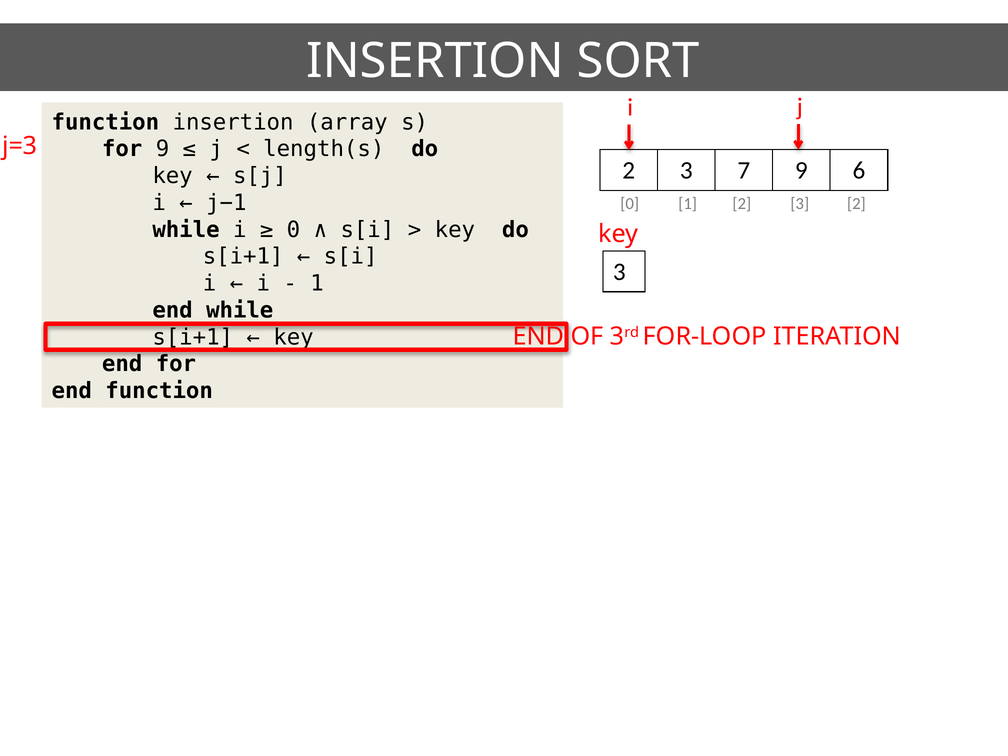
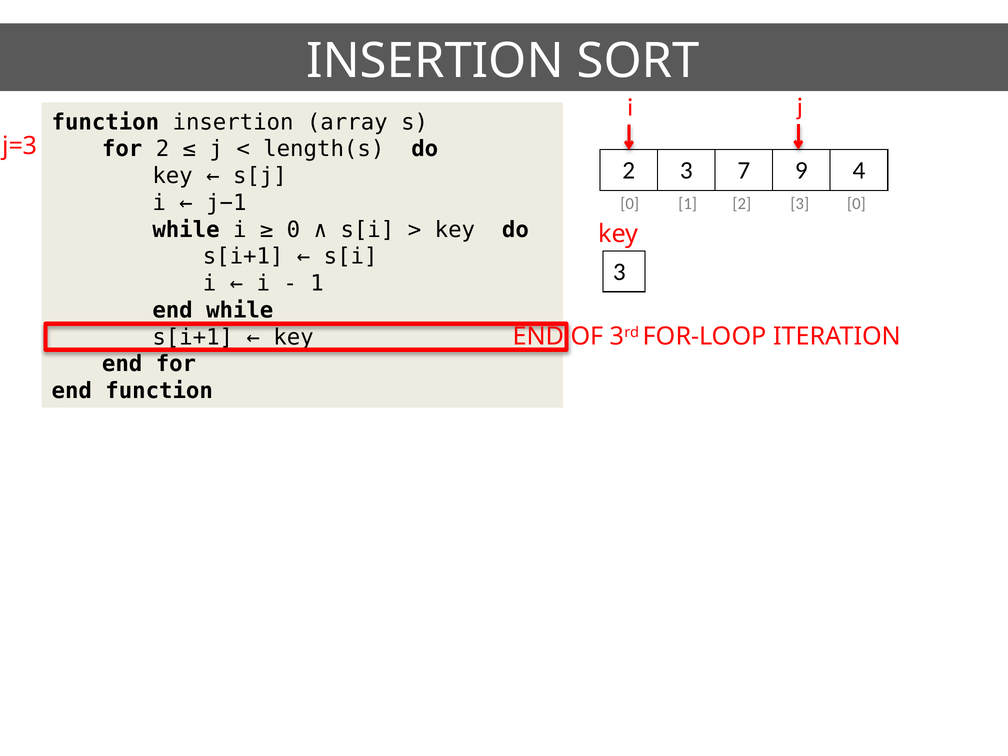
for 9: 9 -> 2 (162, 149)
6: 6 -> 4 (859, 170)
3 2: 2 -> 0 (856, 204)
